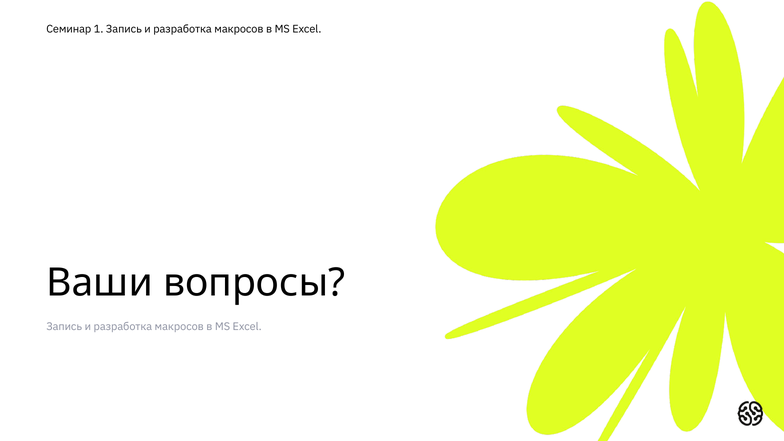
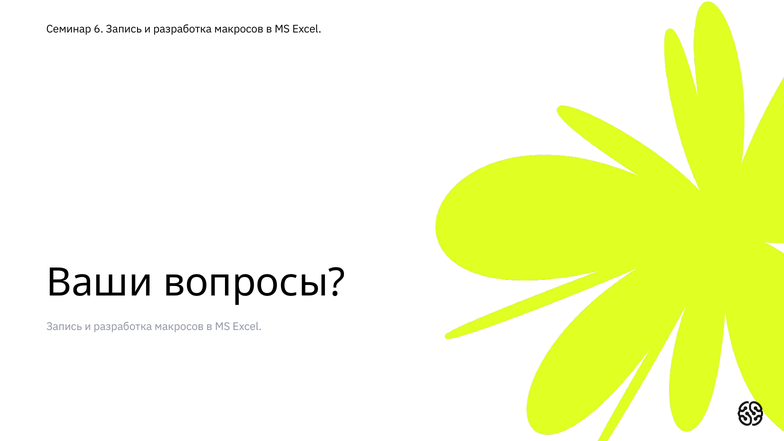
1: 1 -> 6 (99, 29)
